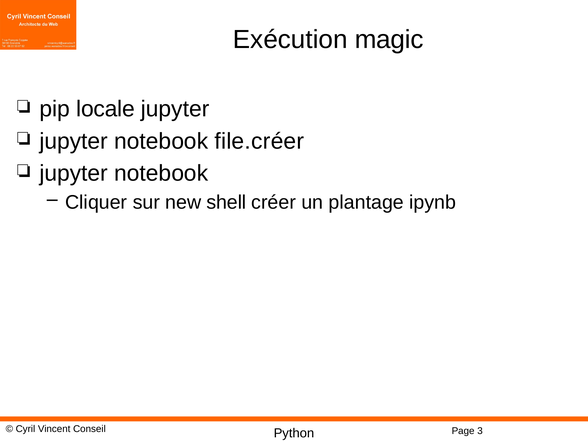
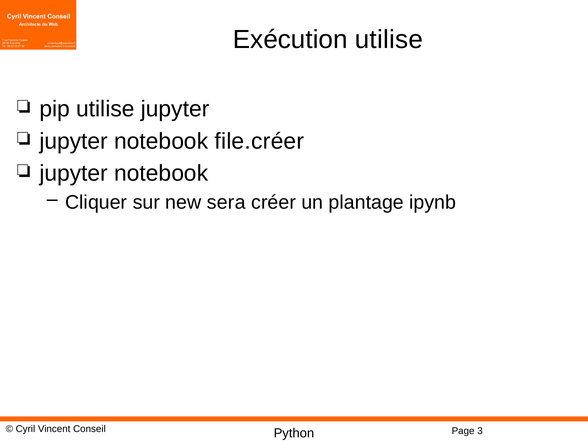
Exécution magic: magic -> utilise (389, 39)
pip locale: locale -> utilise (105, 109)
shell: shell -> sera (226, 202)
